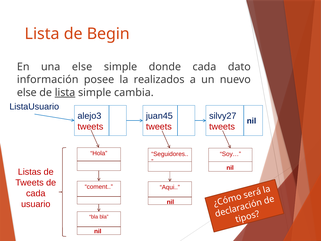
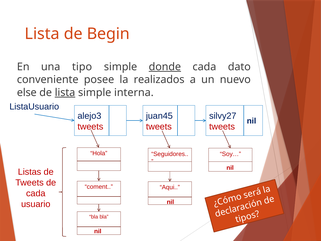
una else: else -> tipo (82, 67)
donde underline: none -> present (165, 67)
información: información -> conveniente (48, 80)
cambia: cambia -> interna (134, 92)
